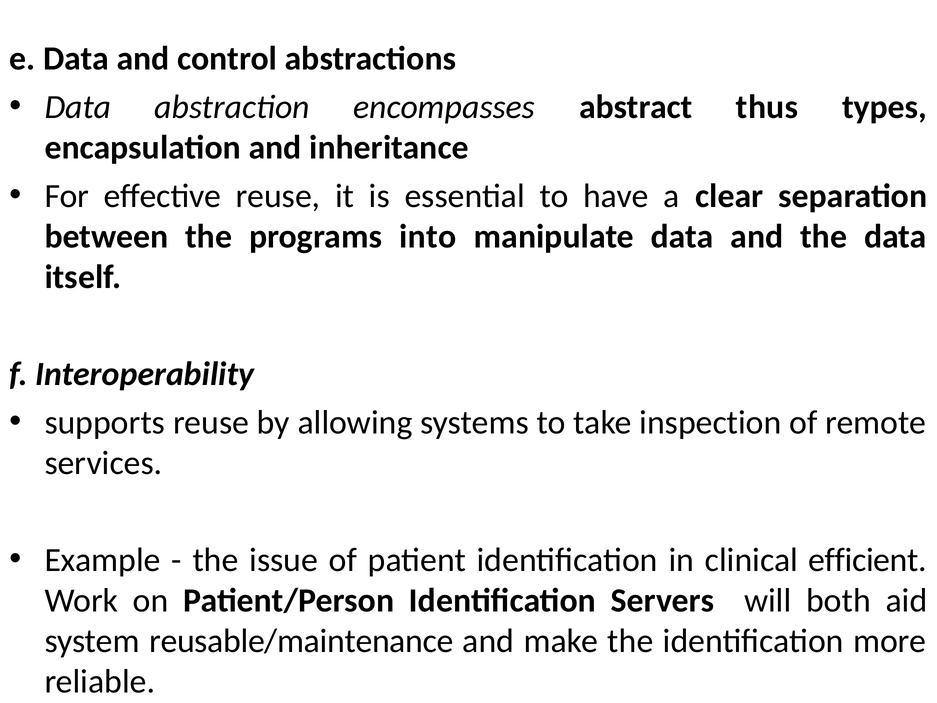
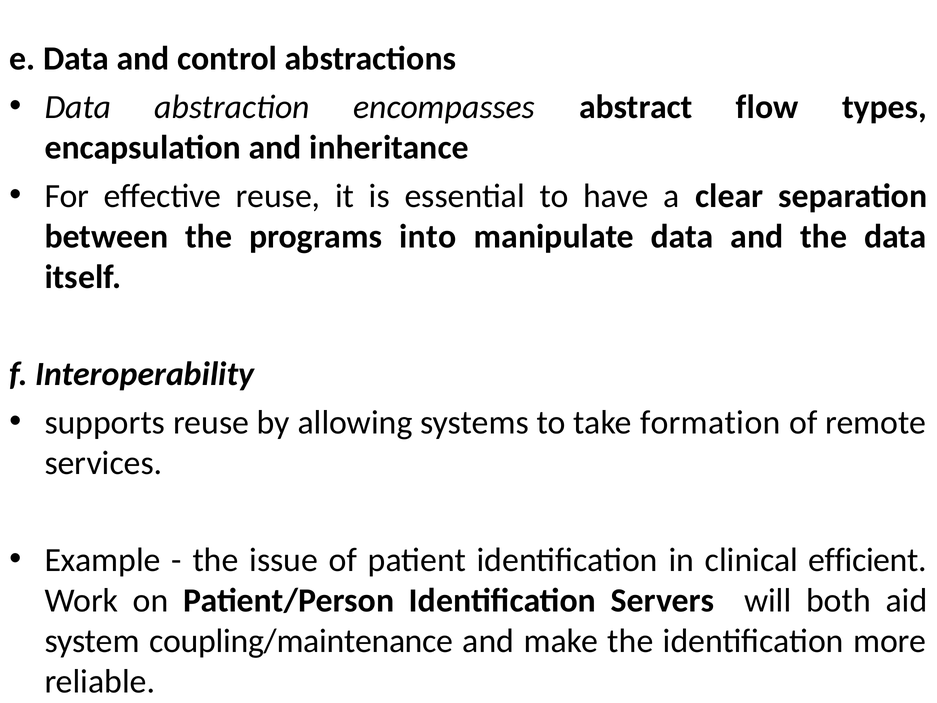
thus: thus -> flow (767, 107)
inspection: inspection -> formation (710, 422)
reusable/maintenance: reusable/maintenance -> coupling/maintenance (301, 641)
